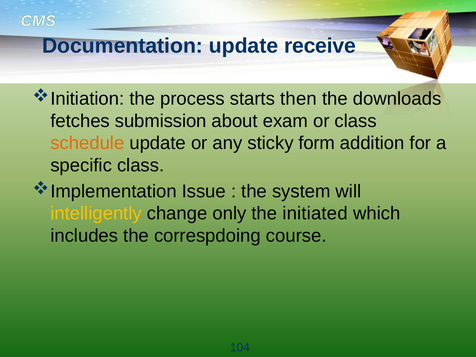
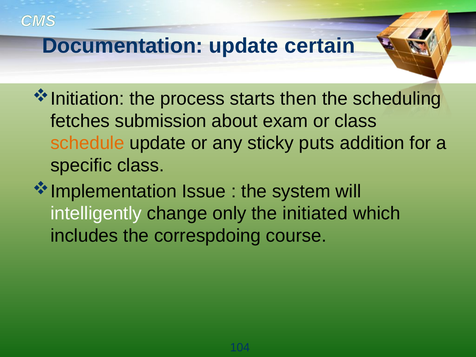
receive: receive -> certain (320, 46)
downloads: downloads -> scheduling (397, 99)
form: form -> puts (317, 143)
intelligently colour: yellow -> white (96, 214)
